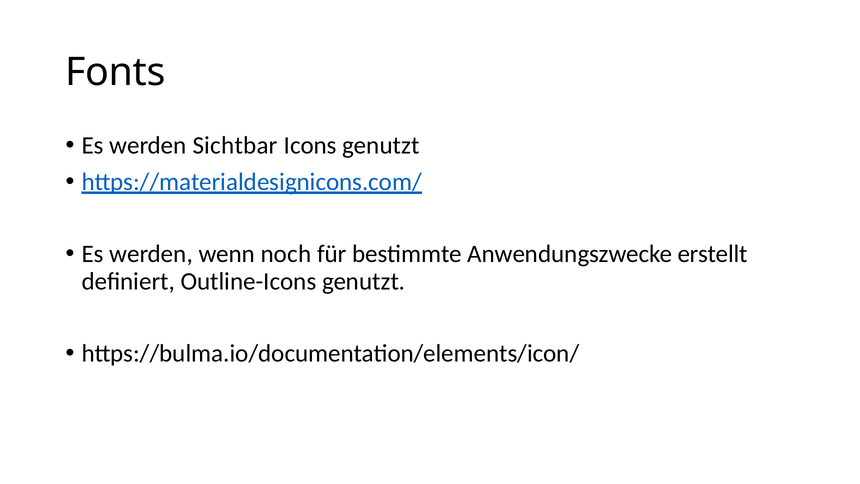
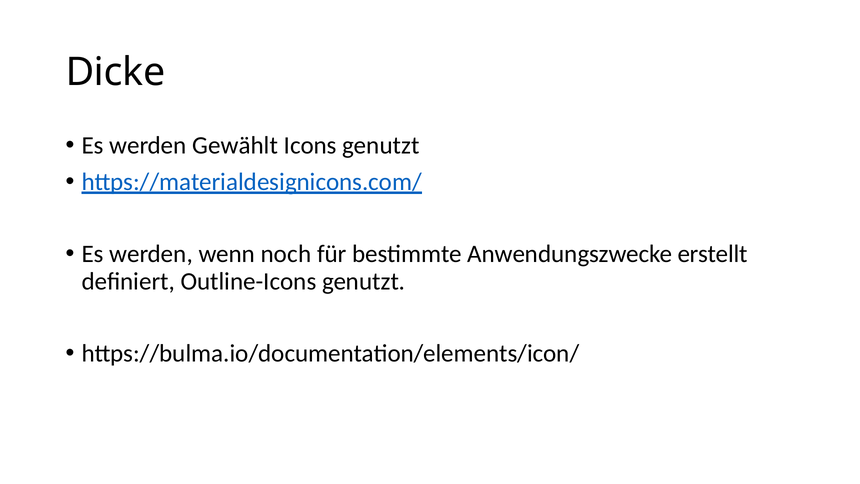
Fonts: Fonts -> Dicke (115, 72)
Sichtbar: Sichtbar -> Gewählt (235, 145)
